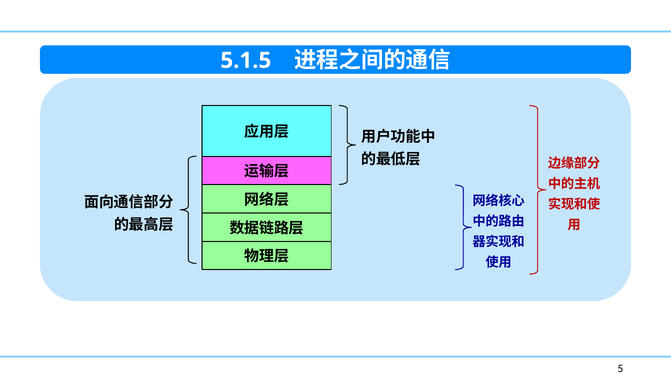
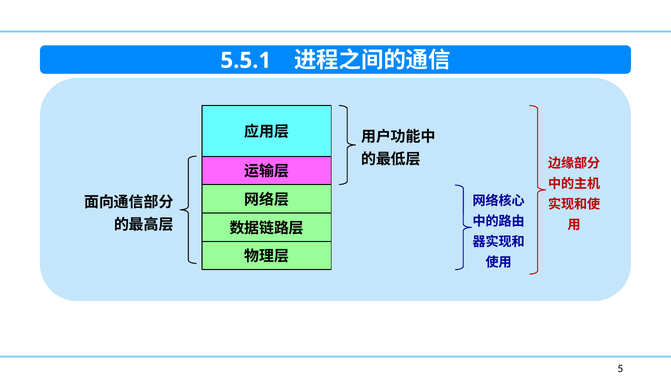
5.1.5: 5.1.5 -> 5.5.1 (246, 60)
